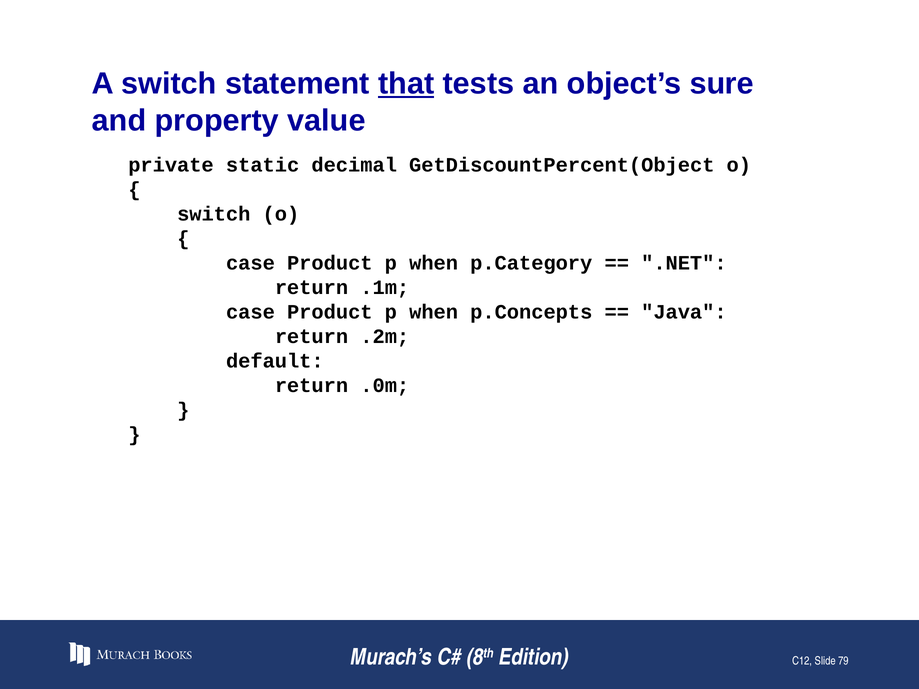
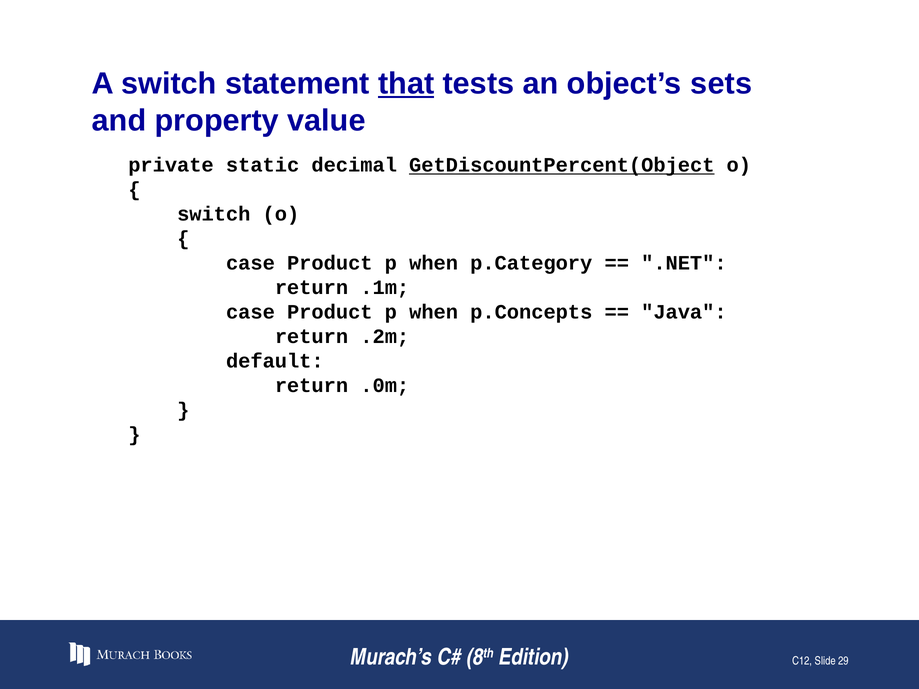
sure: sure -> sets (721, 84)
GetDiscountPercent(Object underline: none -> present (562, 165)
79: 79 -> 29 (843, 661)
